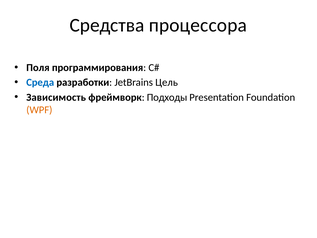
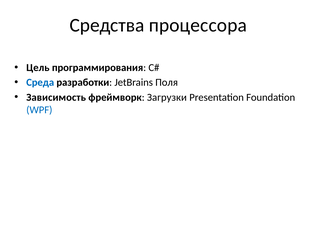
Поля: Поля -> Цель (38, 68)
Цель: Цель -> Поля (167, 82)
Подходы: Подходы -> Загрузки (167, 97)
WPF colour: orange -> blue (39, 110)
